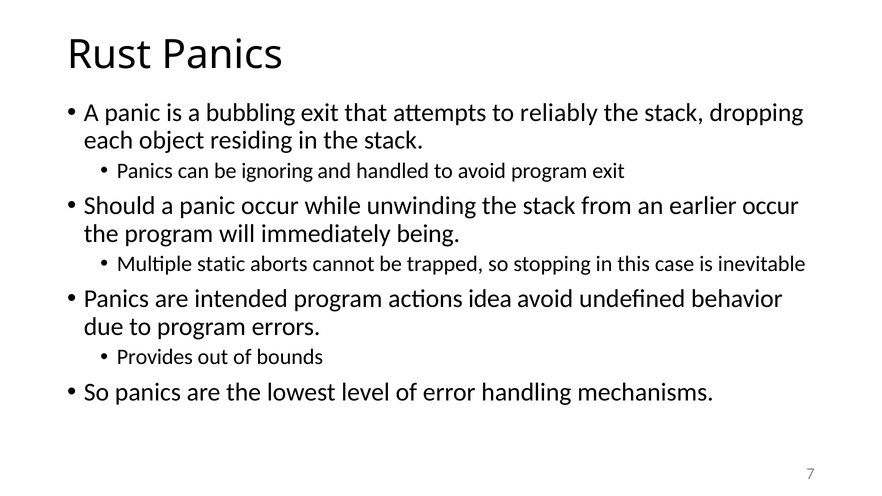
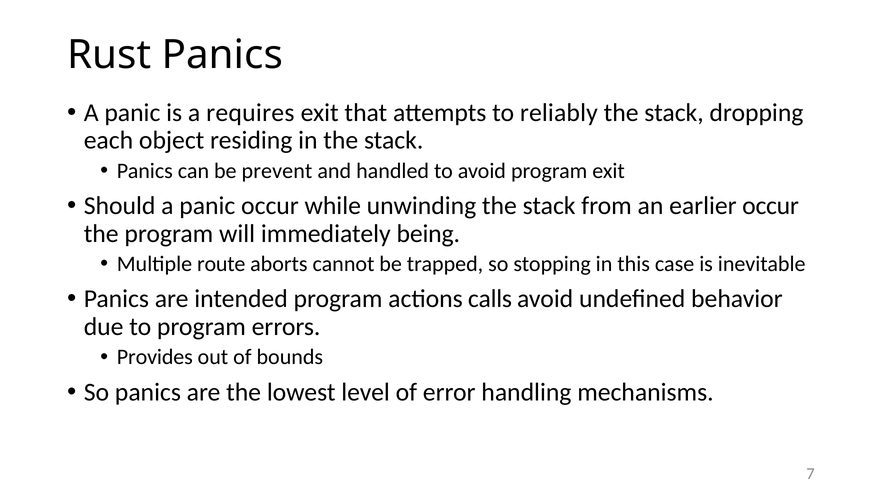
bubbling: bubbling -> requires (250, 113)
ignoring: ignoring -> prevent (277, 171)
static: static -> route (221, 264)
idea: idea -> calls (490, 299)
